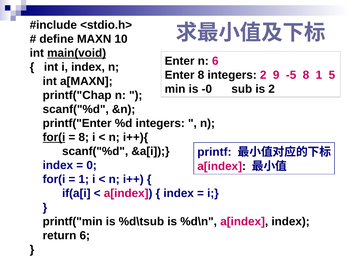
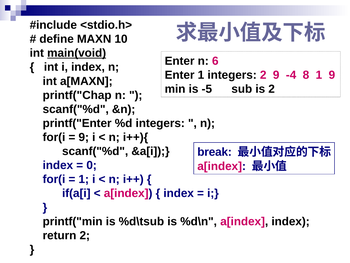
Enter 8: 8 -> 1 (201, 75)
-5: -5 -> -4 (291, 75)
1 5: 5 -> 9 (332, 75)
-0: -0 -> -5 (207, 89)
for(i underline: present -> none (54, 137)
8: 8 -> 9 (84, 137)
printf: printf -> break (215, 152)
return 6: 6 -> 2 (85, 235)
